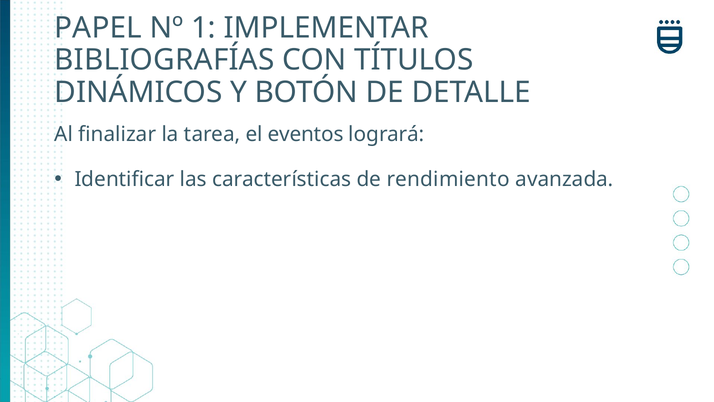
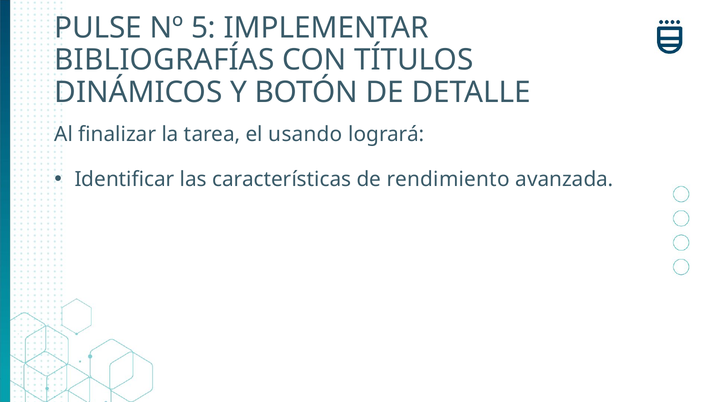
PAPEL: PAPEL -> PULSE (98, 28)
1: 1 -> 5 (203, 28)
eventos: eventos -> usando (305, 134)
